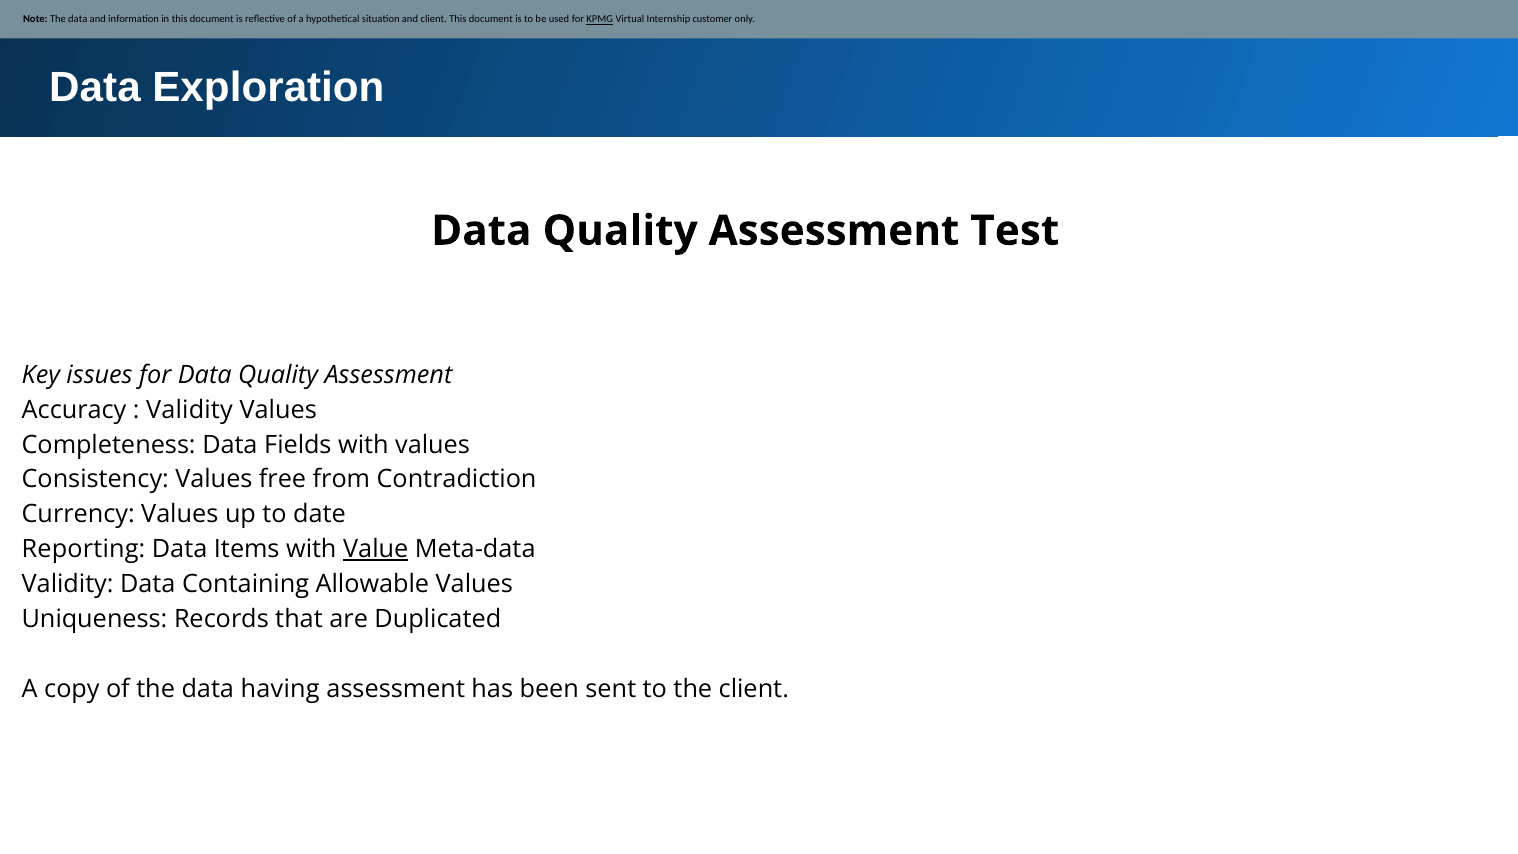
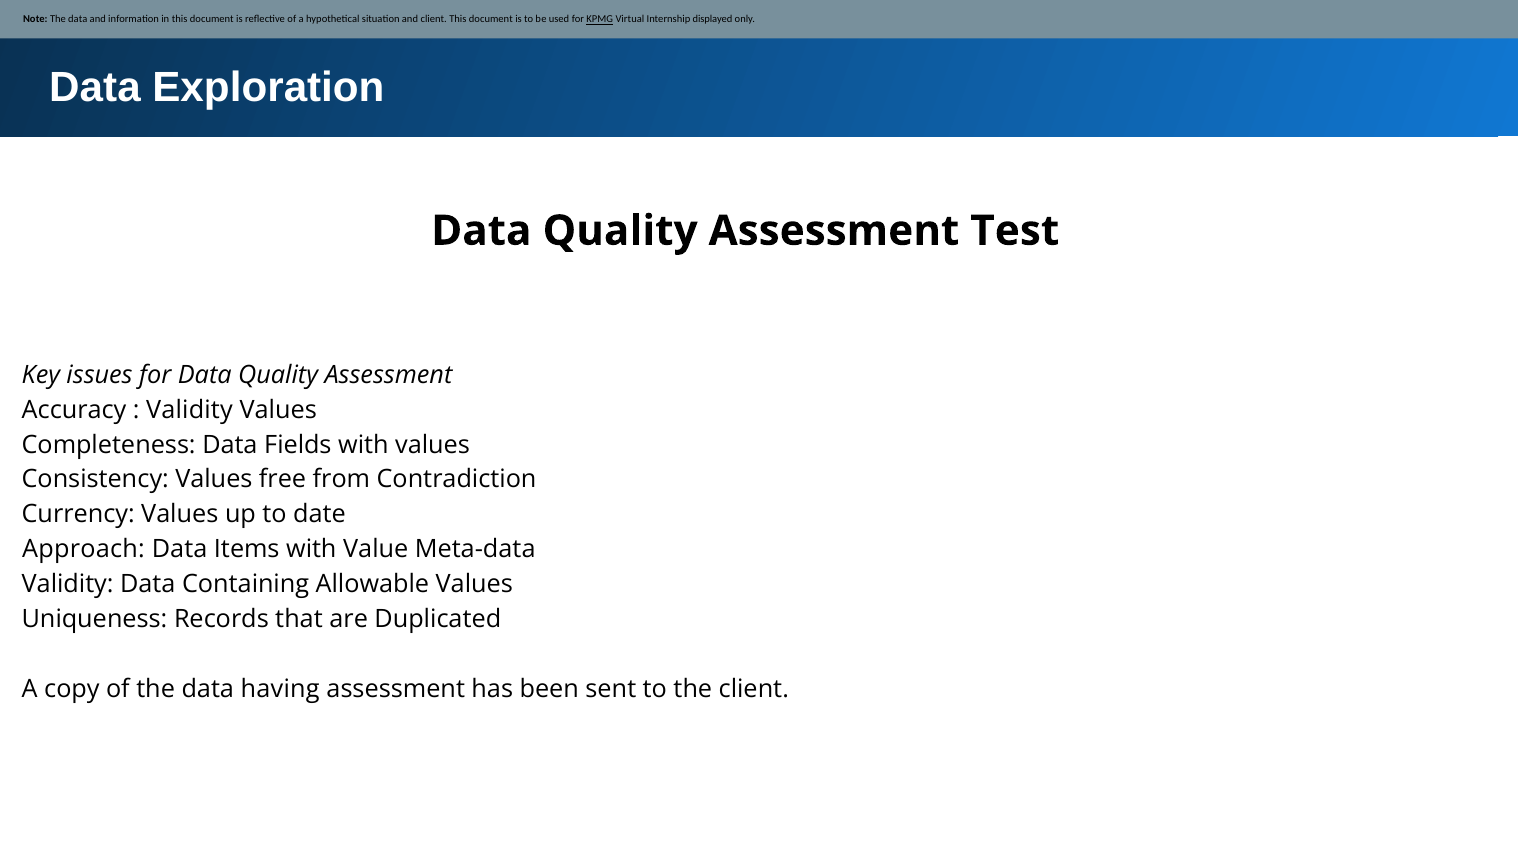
customer: customer -> displayed (712, 19)
Reporting: Reporting -> Approach (83, 549)
Value underline: present -> none (376, 549)
